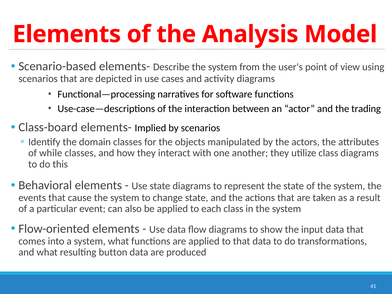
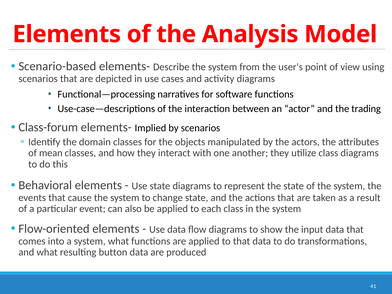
Class-board: Class-board -> Class-forum (48, 127)
while: while -> mean (51, 153)
